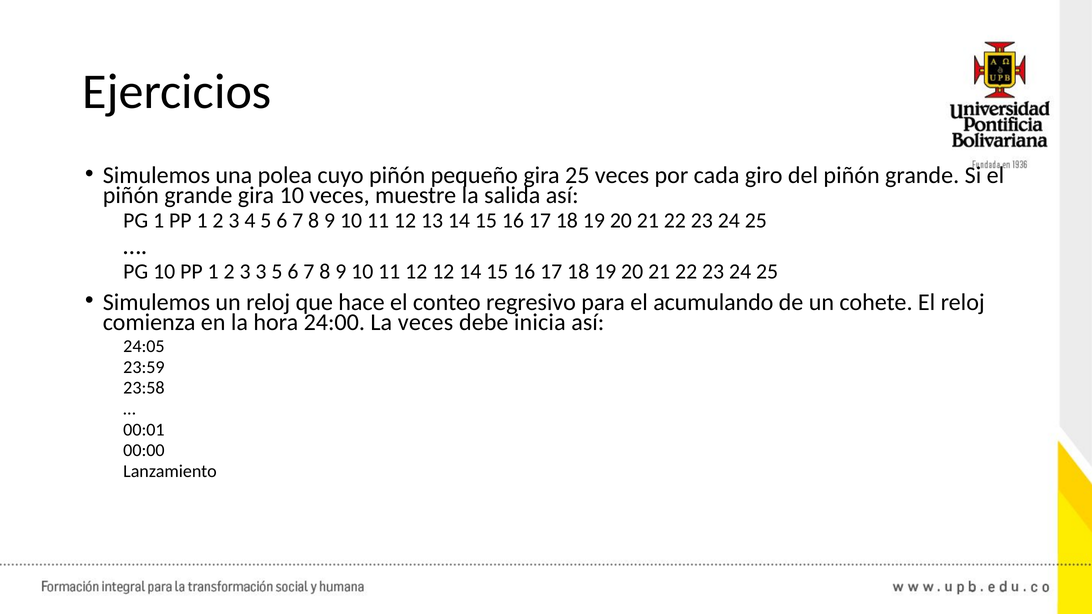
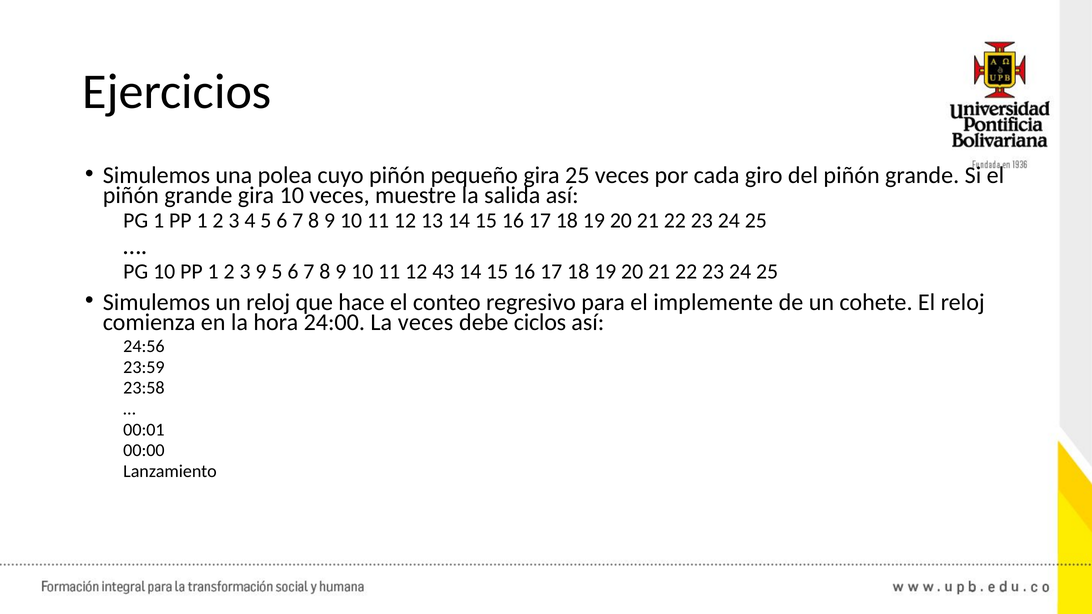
3 3: 3 -> 9 (261, 272)
12 12: 12 -> 43 (443, 272)
acumulando: acumulando -> implemente (713, 302)
inicia: inicia -> ciclos (540, 323)
24:05: 24:05 -> 24:56 (144, 346)
